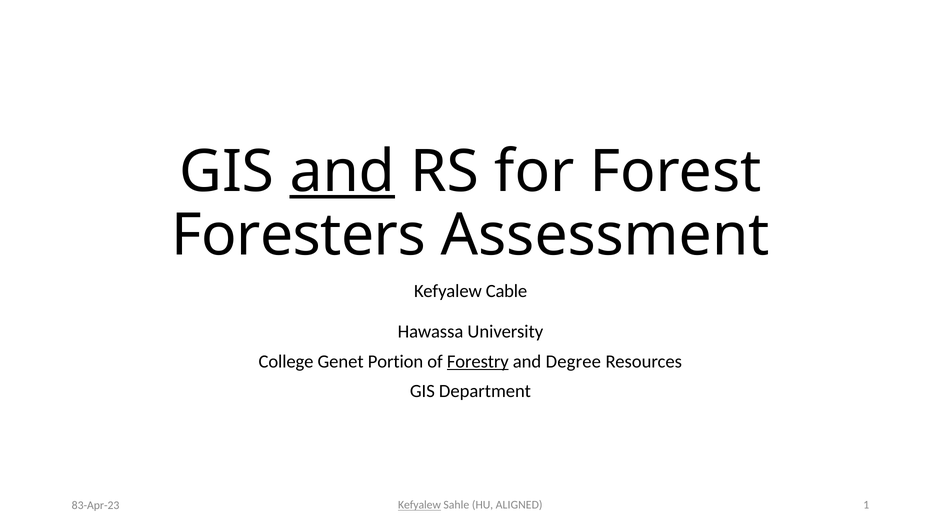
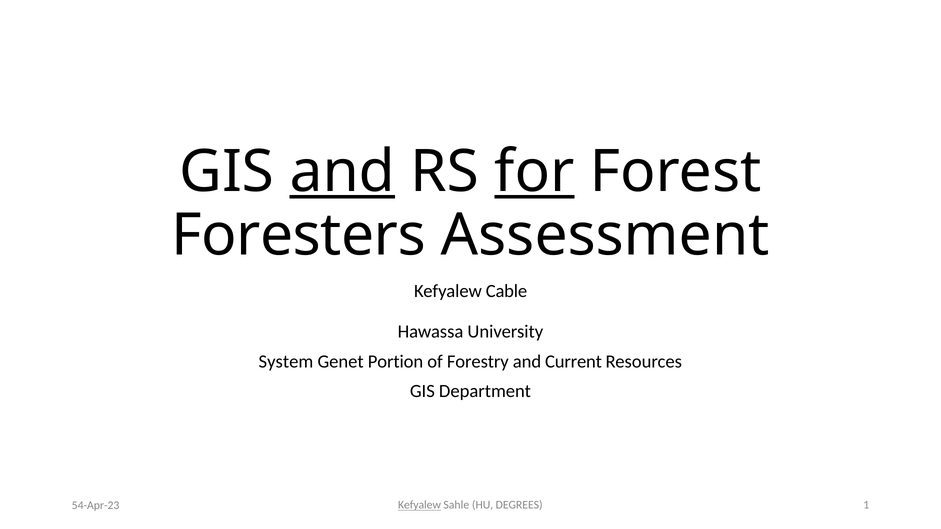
for underline: none -> present (534, 172)
College: College -> System (286, 362)
Forestry underline: present -> none (478, 362)
Degree: Degree -> Current (574, 362)
ALIGNED: ALIGNED -> DEGREES (519, 505)
83-Apr-23: 83-Apr-23 -> 54-Apr-23 (96, 505)
